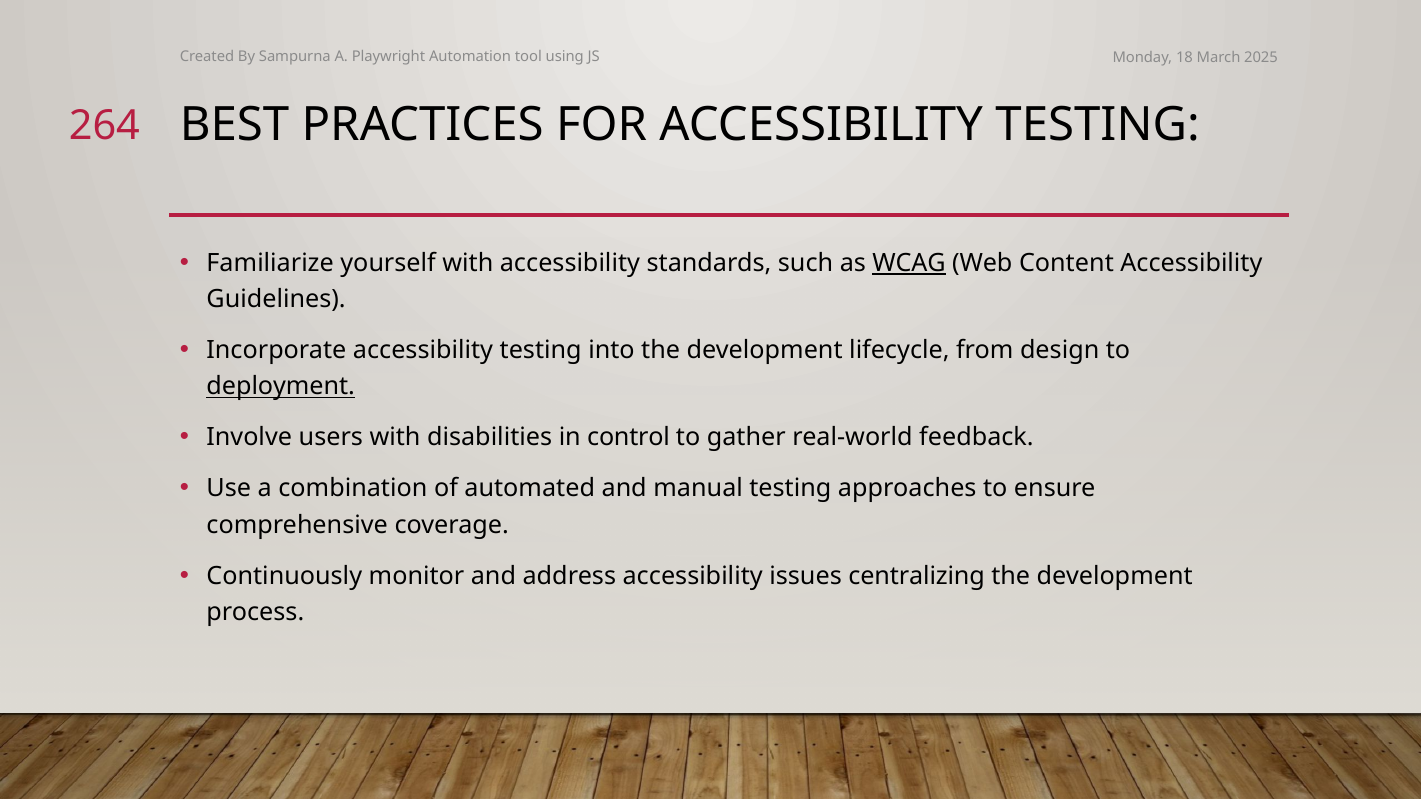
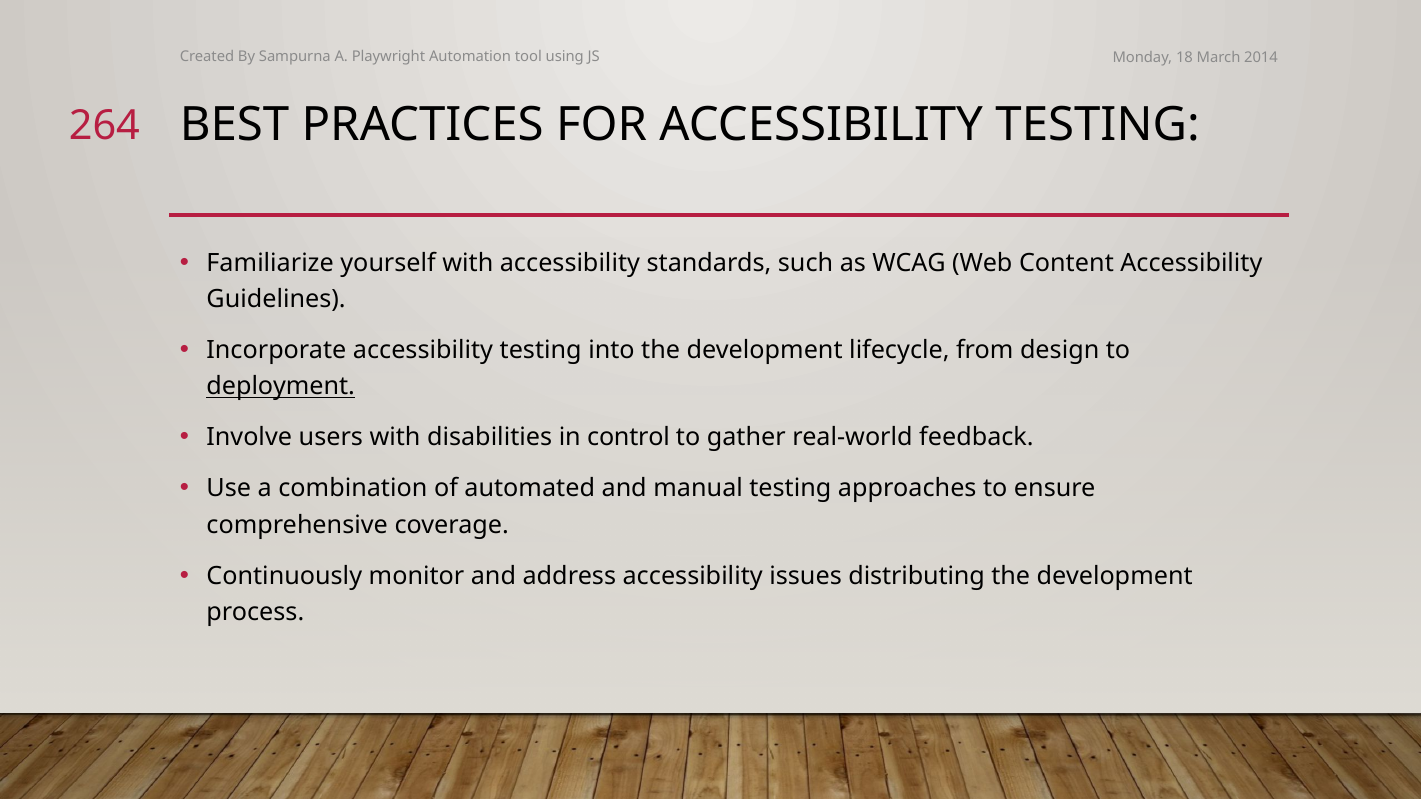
2025: 2025 -> 2014 (1261, 58)
WCAG underline: present -> none (909, 263)
centralizing: centralizing -> distributing (917, 576)
